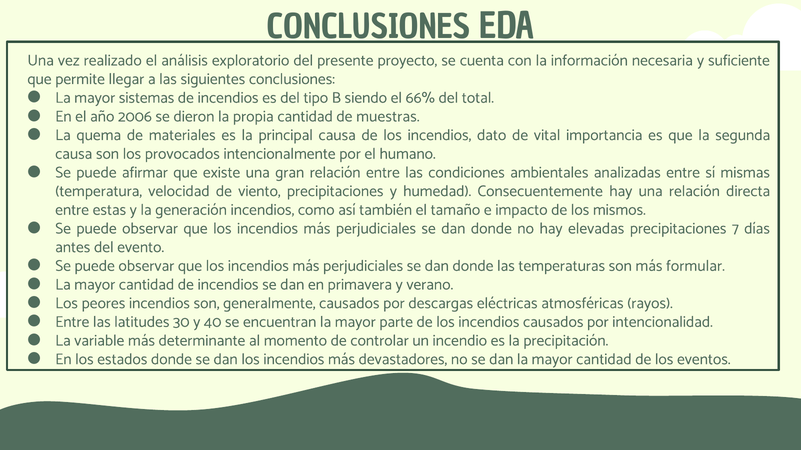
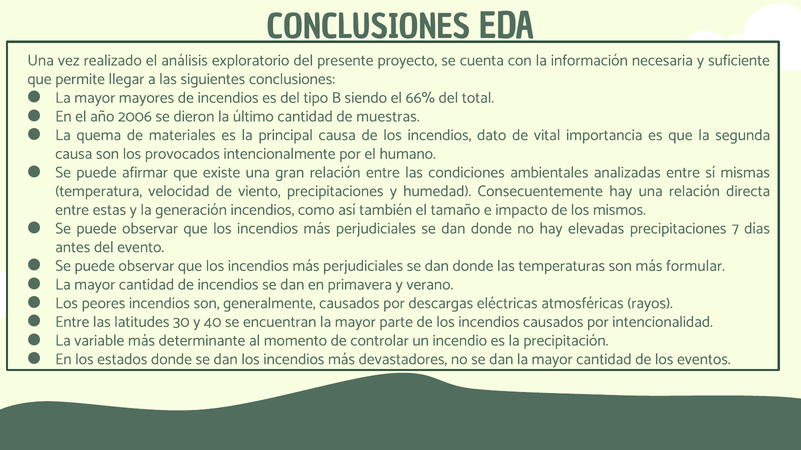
sistemas: sistemas -> mayores (147, 98)
propia: propia -> último (253, 116)
